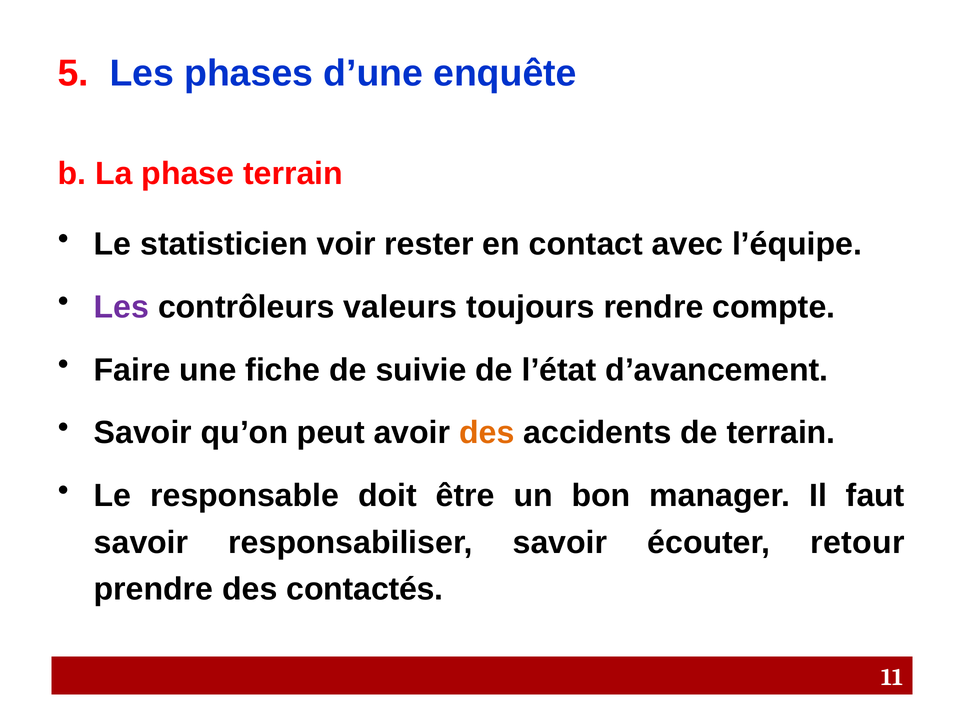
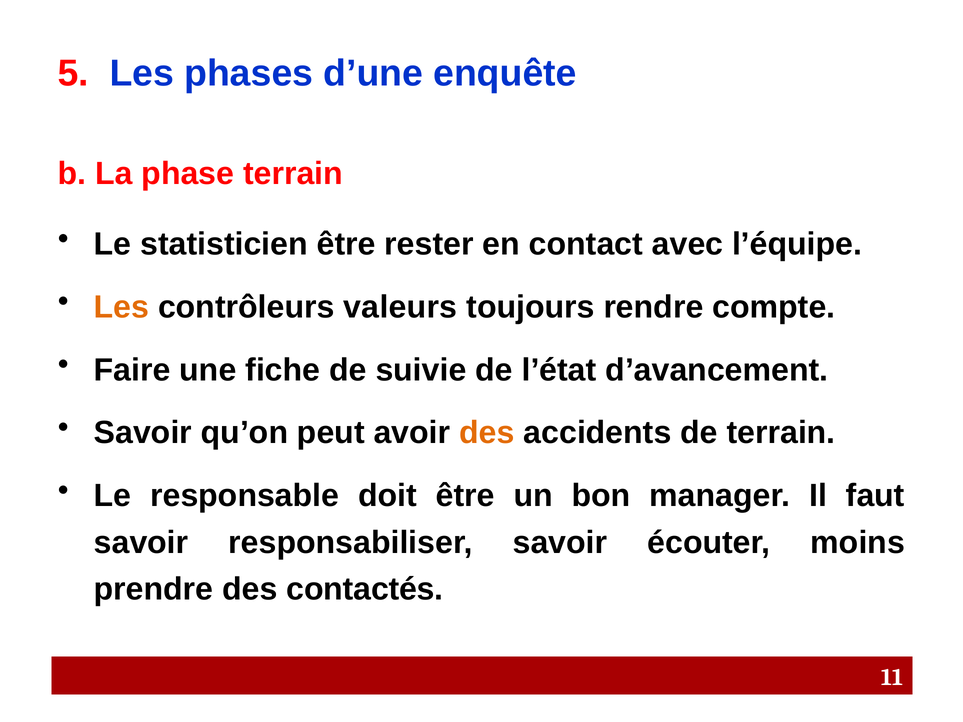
statisticien voir: voir -> être (346, 244)
Les colour: purple -> orange (122, 307)
retour: retour -> moins (858, 543)
